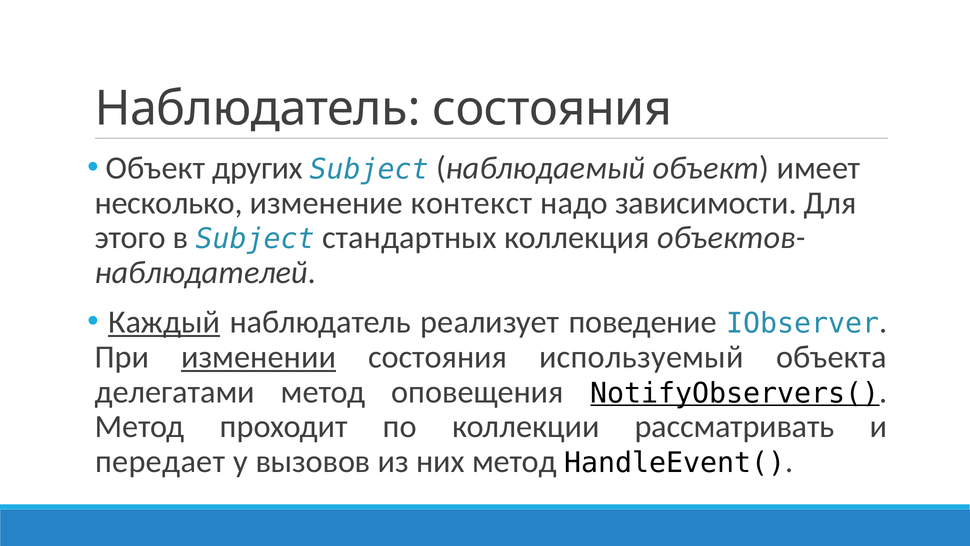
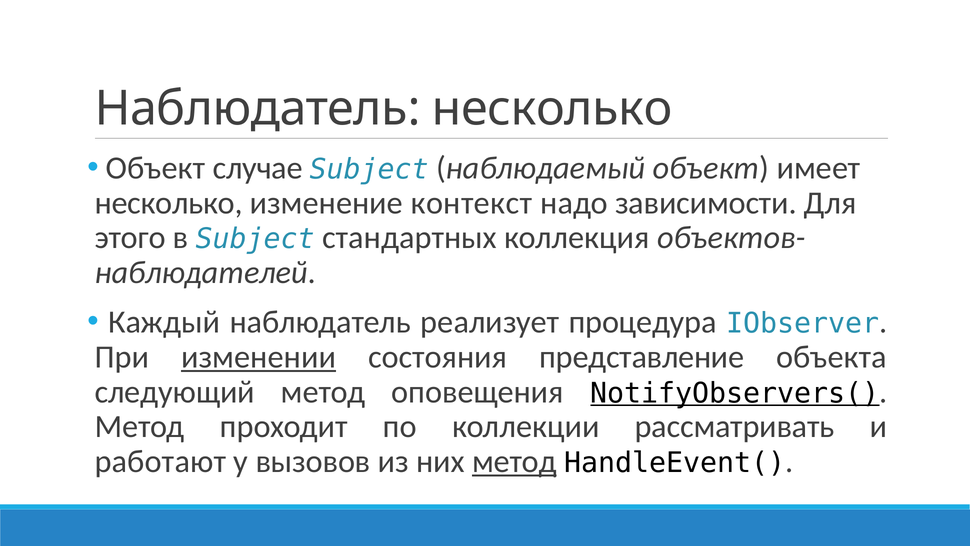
Наблюдатель состояния: состояния -> несколько (552, 109)
других: других -> случае (258, 168)
Каждый underline: present -> none (164, 322)
поведение: поведение -> процедура (643, 322)
используемый: используемый -> представление (642, 357)
делегатами: делегатами -> следующий (175, 392)
передает: передает -> работают (160, 461)
метод underline: none -> present (514, 461)
